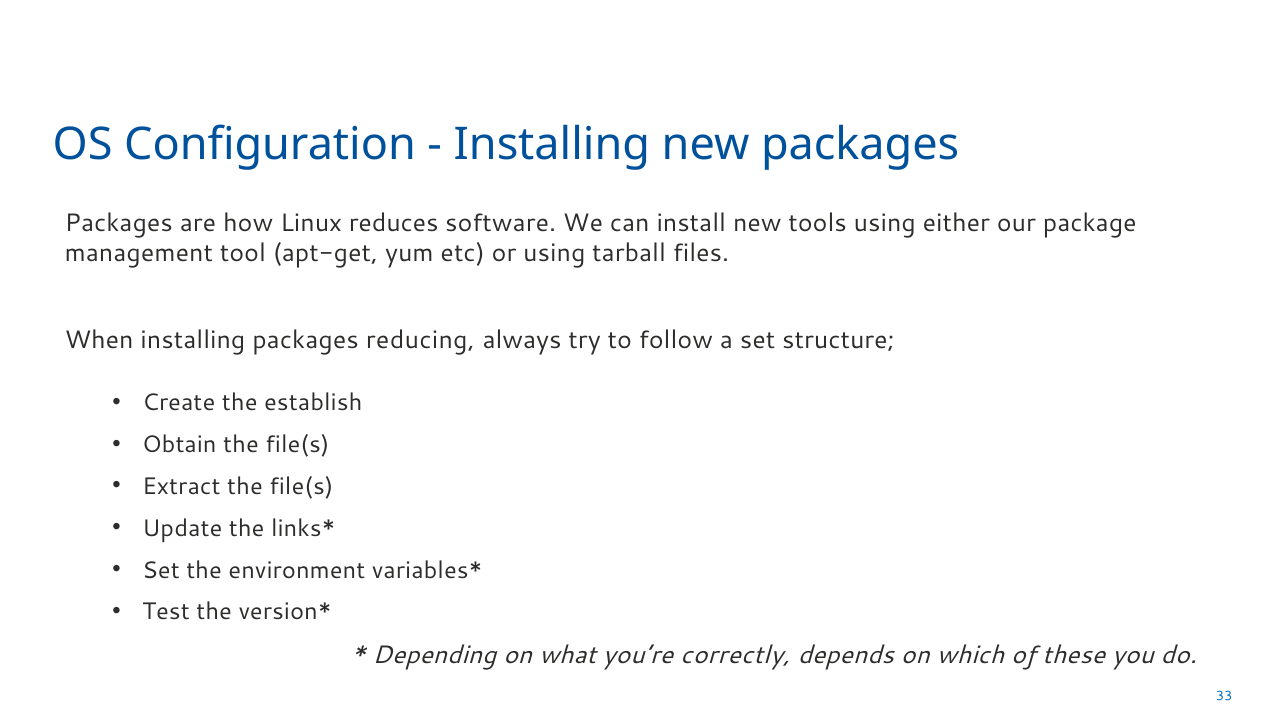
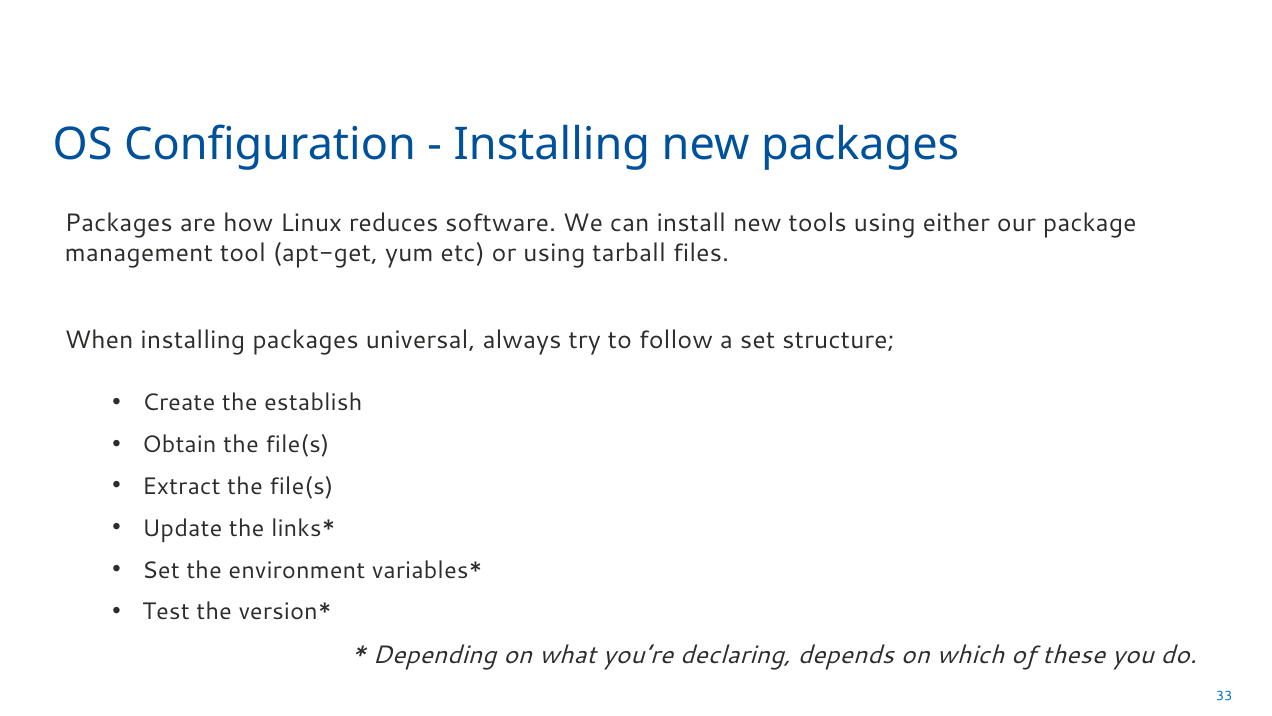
reducing: reducing -> universal (421, 340)
correctly: correctly -> declaring (736, 654)
